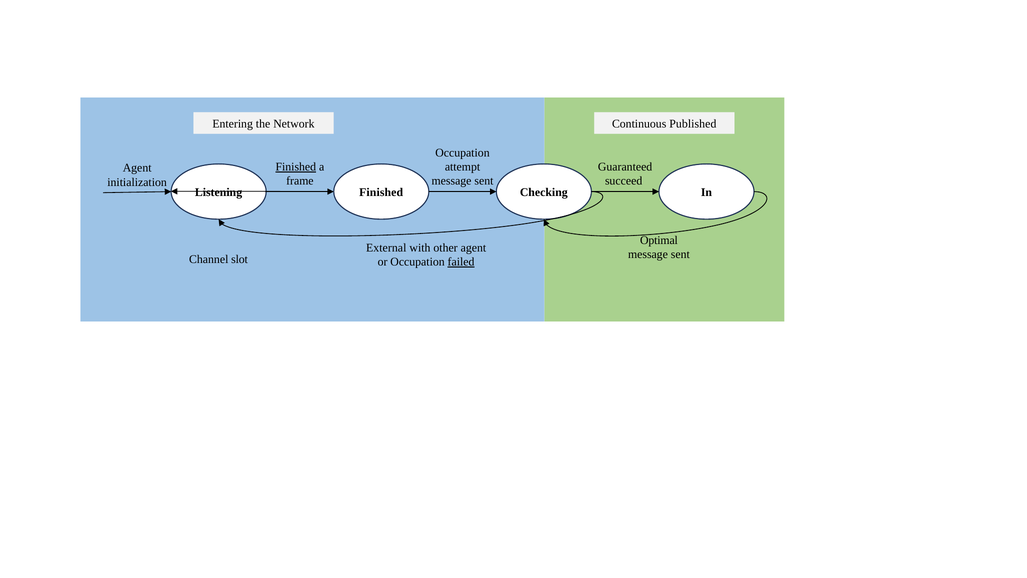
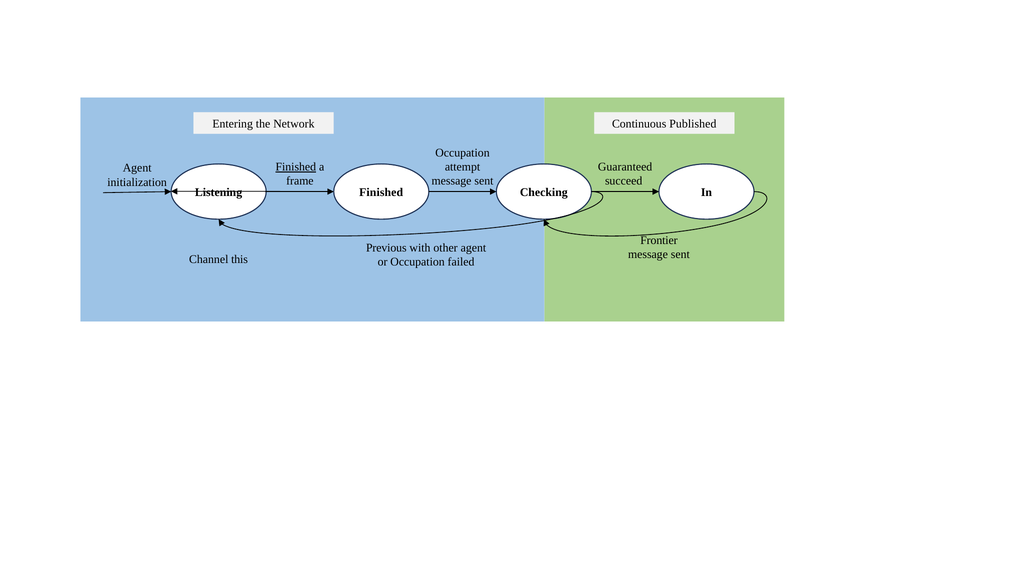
Optimal: Optimal -> Frontier (659, 240)
External: External -> Previous (386, 248)
slot: slot -> this (240, 259)
failed underline: present -> none (461, 262)
